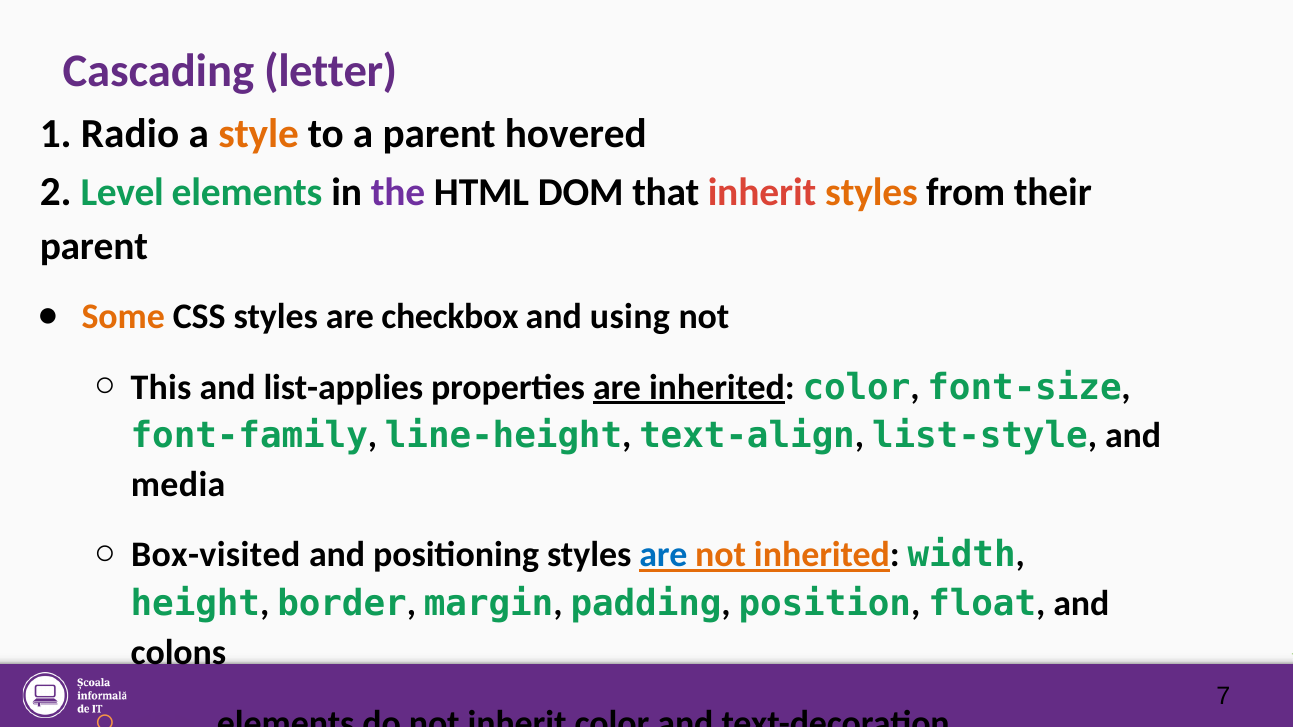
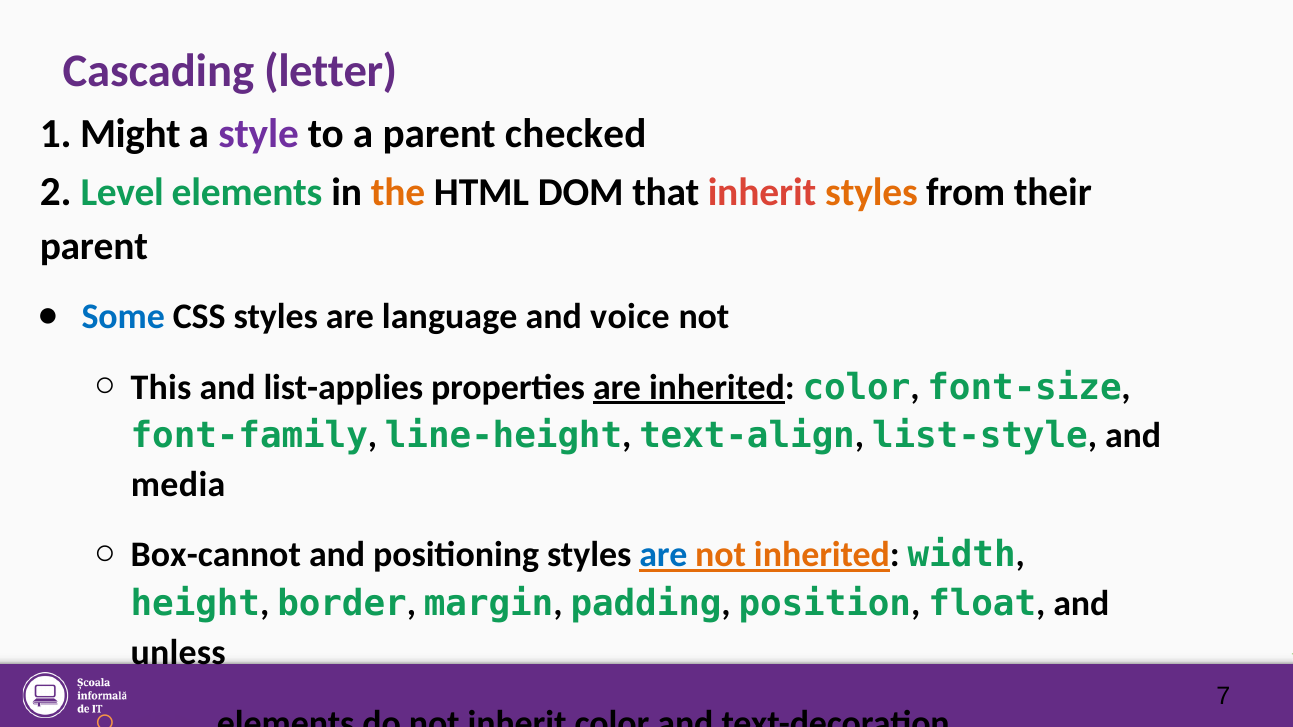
Radio: Radio -> Might (130, 134)
style colour: orange -> purple (259, 134)
hovered: hovered -> checked (576, 134)
the colour: purple -> orange (398, 193)
Some colour: orange -> blue (123, 316)
checkbox: checkbox -> language (450, 316)
using: using -> voice (630, 316)
Box-visited: Box-visited -> Box-cannot (216, 555)
colons: colons -> unless (178, 652)
